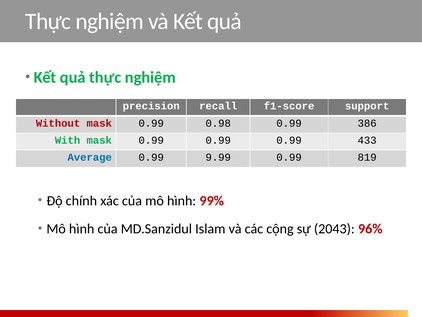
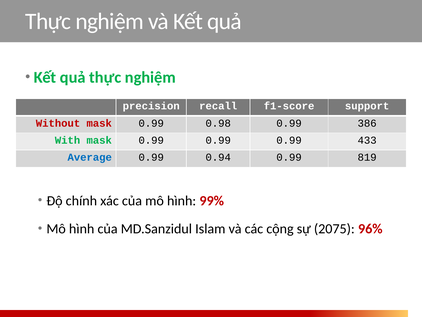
9.99: 9.99 -> 0.94 (218, 157)
2043: 2043 -> 2075 (334, 229)
